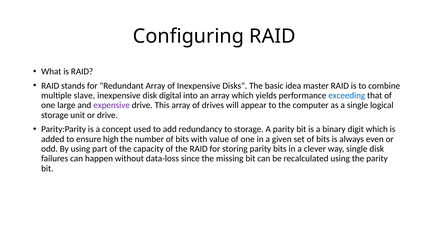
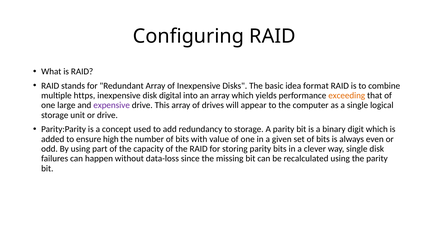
master: master -> format (316, 86)
slave: slave -> https (84, 96)
exceeding colour: blue -> orange (347, 96)
